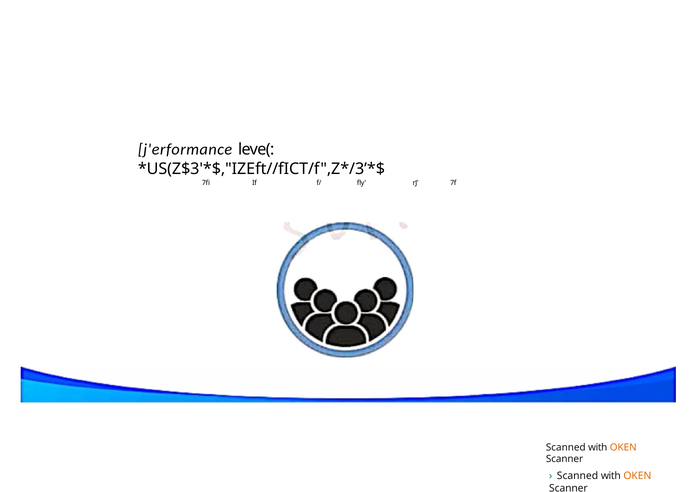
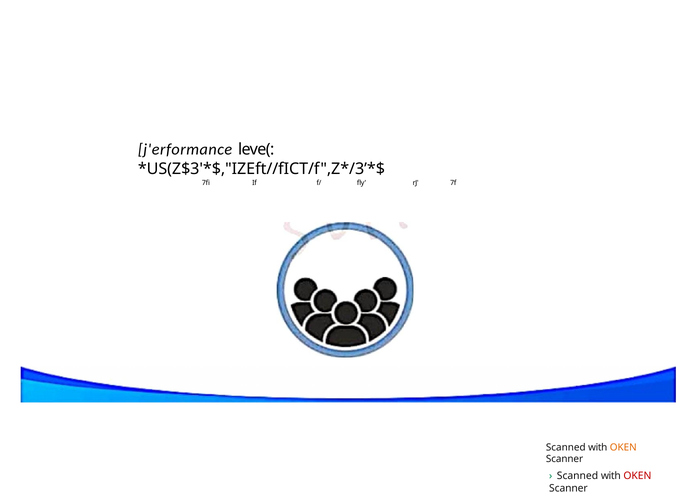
OKEN colour: orange -> red (637, 476)
